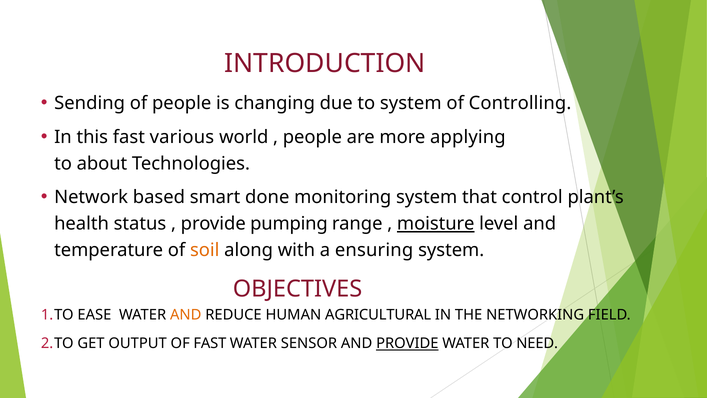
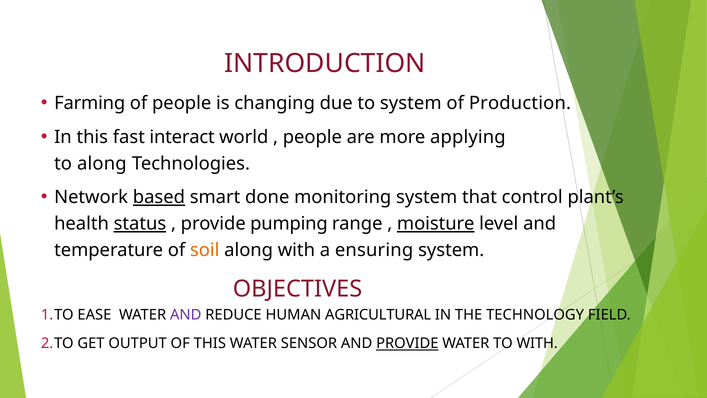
Sending: Sending -> Farming (90, 103)
Controlling: Controlling -> Production (520, 103)
various: various -> interact (182, 137)
to about: about -> along (102, 163)
based underline: none -> present (159, 197)
status underline: none -> present (140, 224)
AND colour: orange -> purple (186, 315)
NETWORKING: NETWORKING -> TECHNOLOGY (535, 315)
OF FAST: FAST -> THIS (210, 343)
TO NEED: NEED -> WITH (537, 343)
